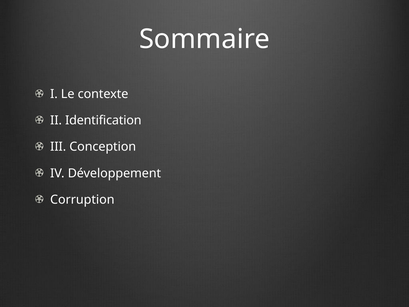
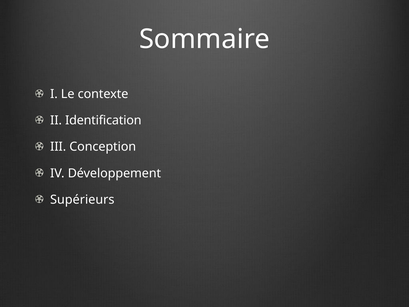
Corruption: Corruption -> Supérieurs (82, 199)
